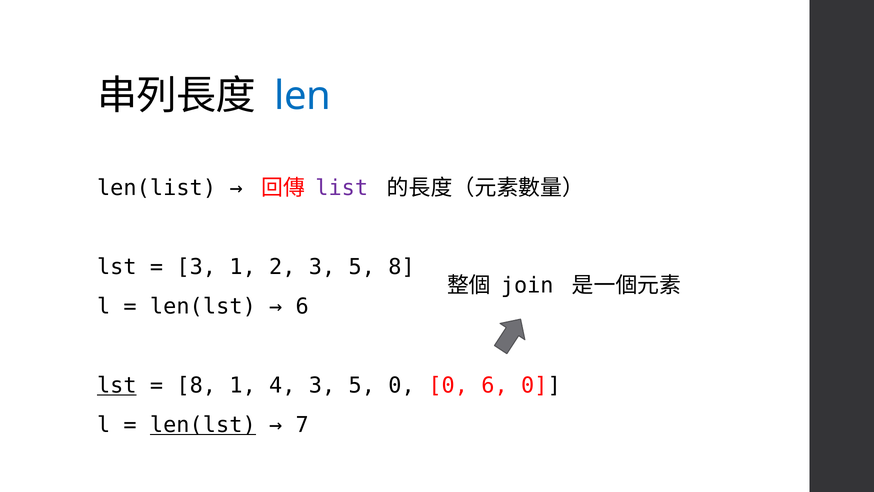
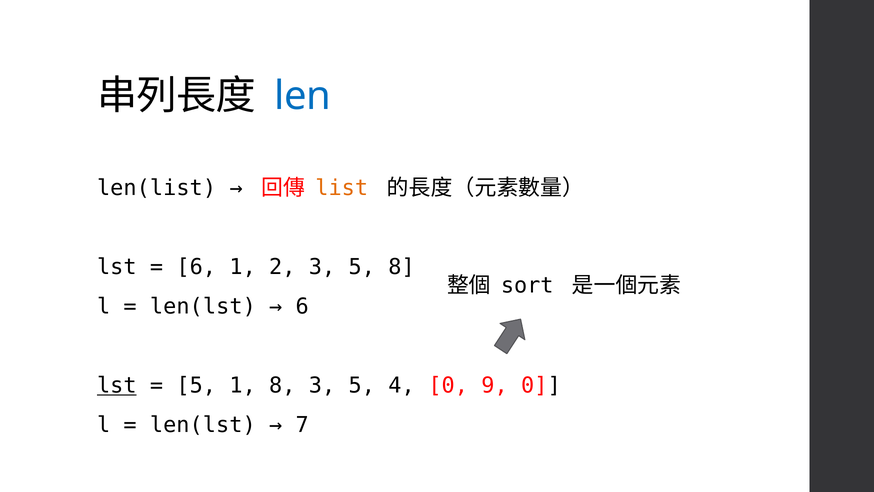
list colour: purple -> orange (342, 188)
3: 3 -> 6 (196, 267)
join: join -> sort (527, 285)
8: 8 -> 5 (196, 385)
1 4: 4 -> 8 (282, 385)
5 0: 0 -> 4 (402, 385)
0 6: 6 -> 9 (495, 385)
len(lst underline: present -> none (203, 425)
